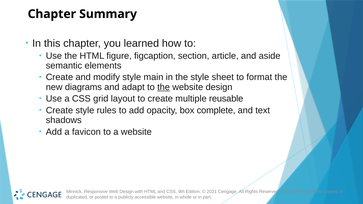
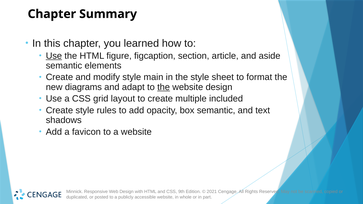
Use underline: none -> present (54, 56)
reusable: reusable -> included (226, 99)
box complete: complete -> semantic (216, 110)
